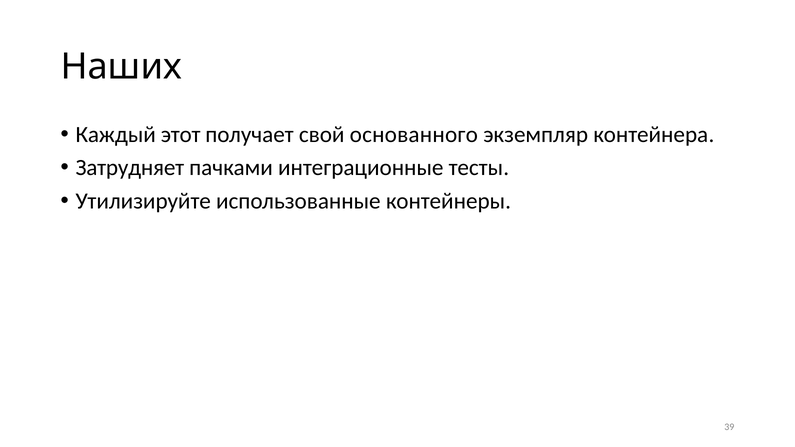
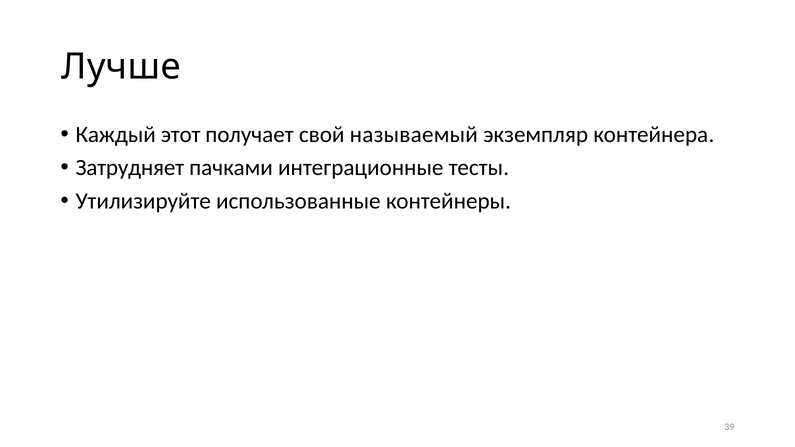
Наших: Наших -> Лучше (121, 67)
основанного: основанного -> называемый (414, 134)
